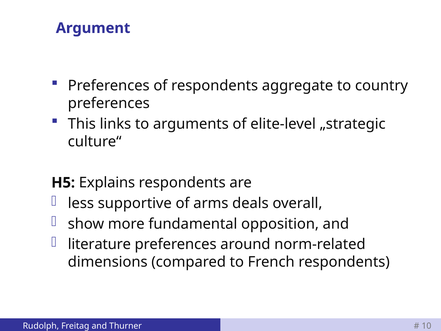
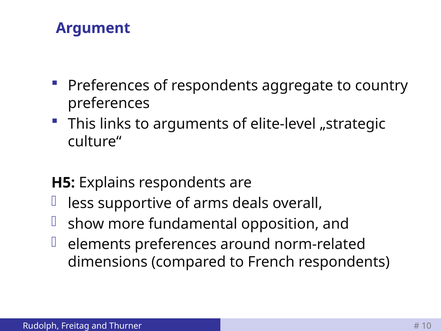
literature: literature -> elements (99, 244)
